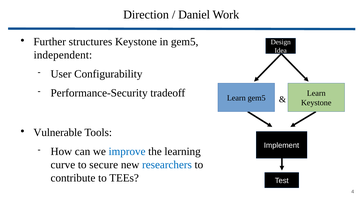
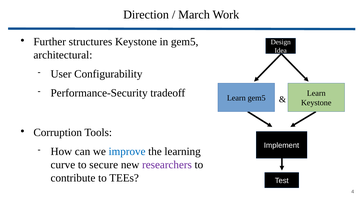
Daniel: Daniel -> March (194, 15)
independent: independent -> architectural (63, 55)
Vulnerable: Vulnerable -> Corruption (58, 133)
researchers colour: blue -> purple (167, 165)
